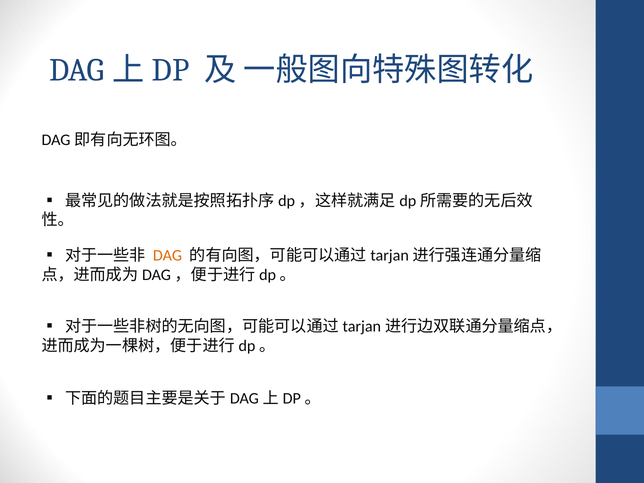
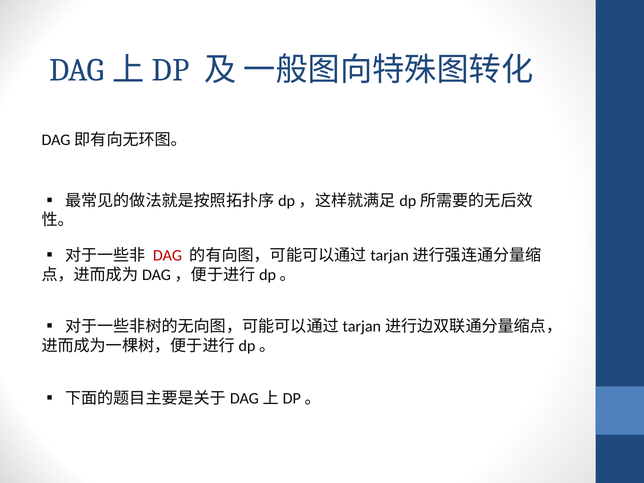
DAG colour: orange -> red (167, 256)
